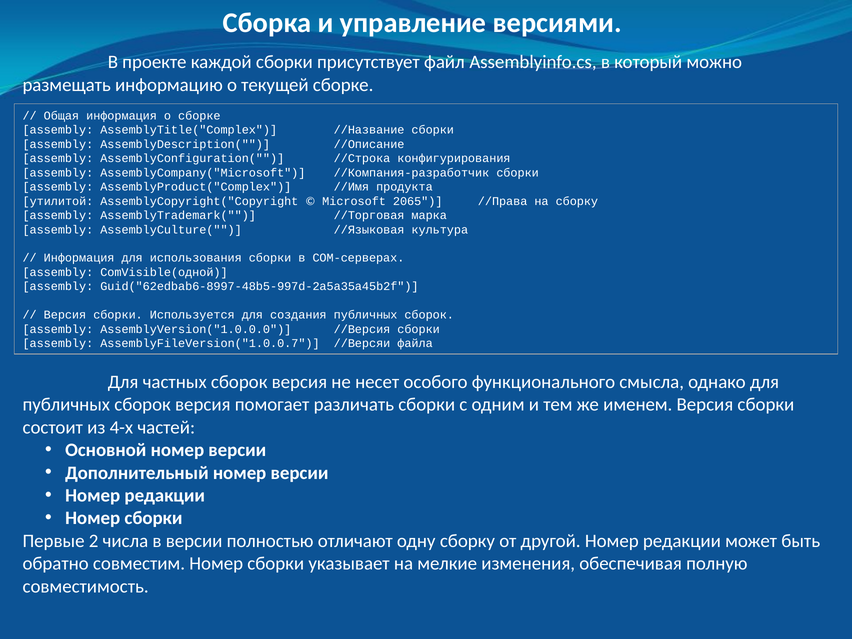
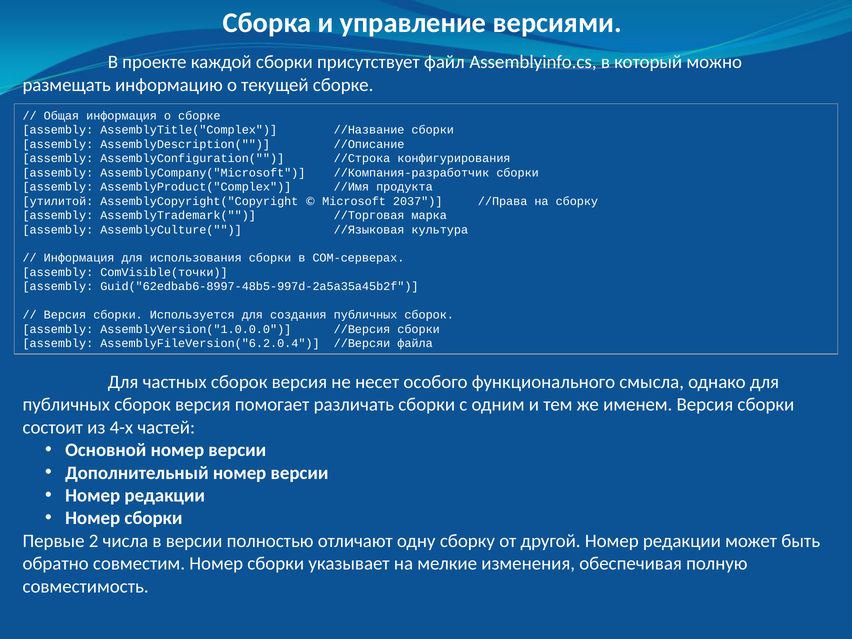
2065: 2065 -> 2037 (418, 201)
ComVisible(одной: ComVisible(одной -> ComVisible(точки (164, 272)
AssemblyFileVersion("1.0.0.7: AssemblyFileVersion("1.0.0.7 -> AssemblyFileVersion("6.2.0.4 (210, 343)
